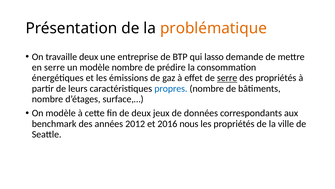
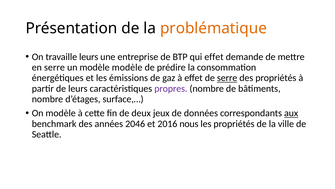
travaille deux: deux -> leurs (89, 57)
qui lasso: lasso -> effet (214, 57)
modèle nombre: nombre -> modèle (127, 67)
propres colour: blue -> purple (171, 88)
aux underline: none -> present (291, 113)
2012: 2012 -> 2046 (135, 123)
